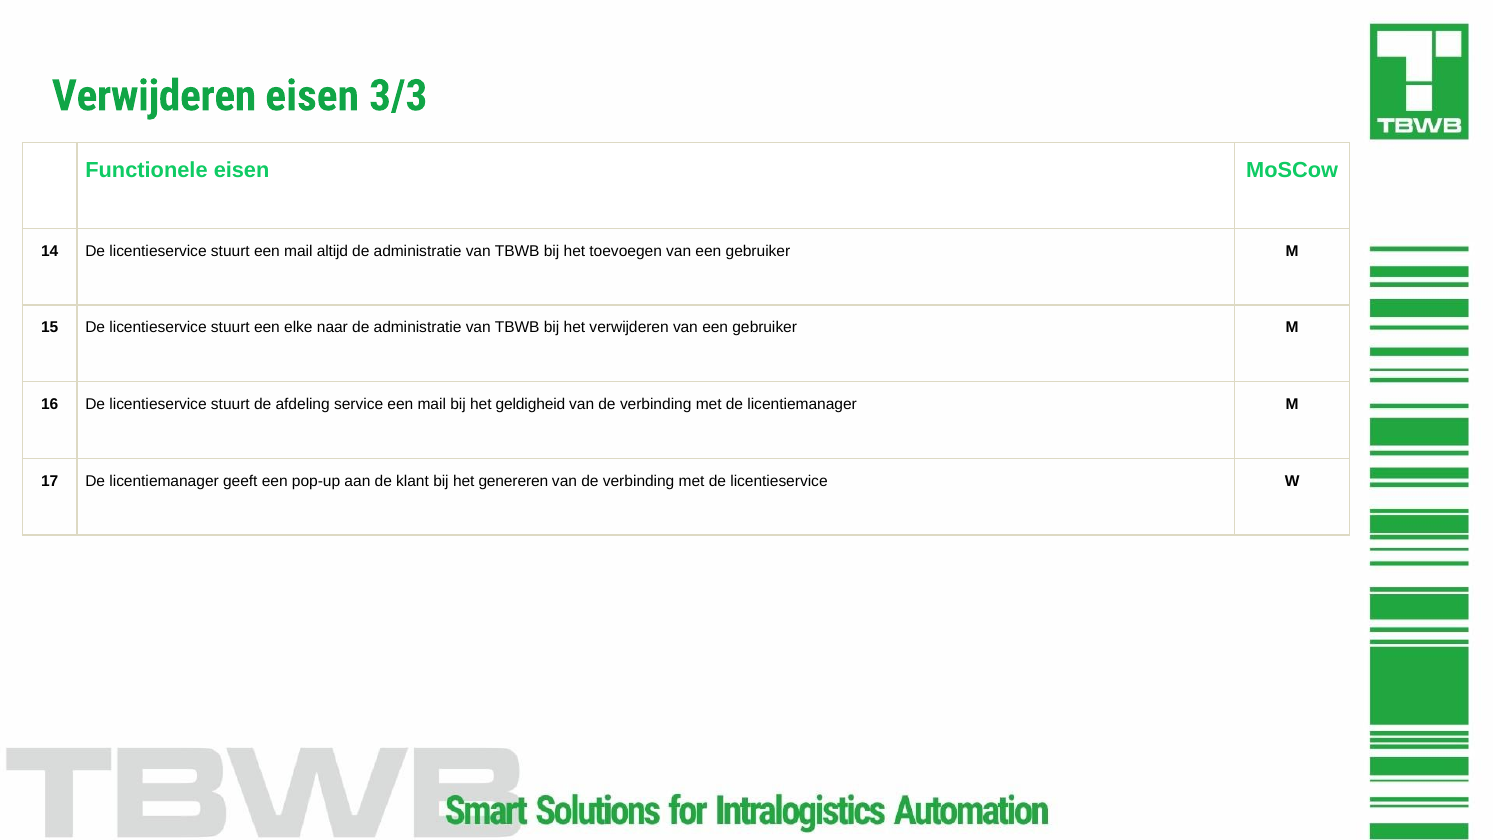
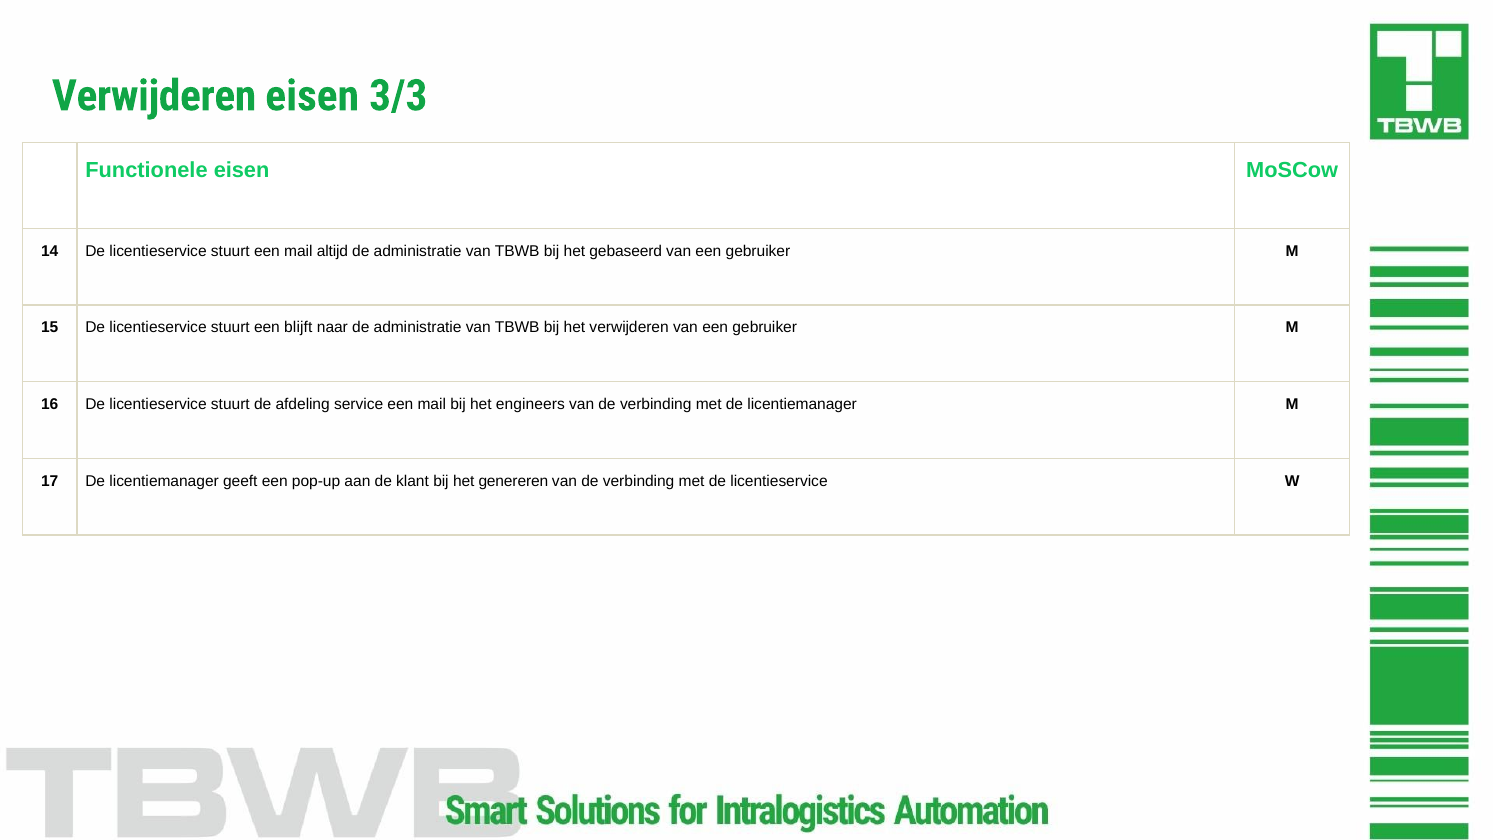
toevoegen: toevoegen -> gebaseerd (626, 251)
elke: elke -> blijft (298, 328)
geldigheid: geldigheid -> engineers (530, 404)
